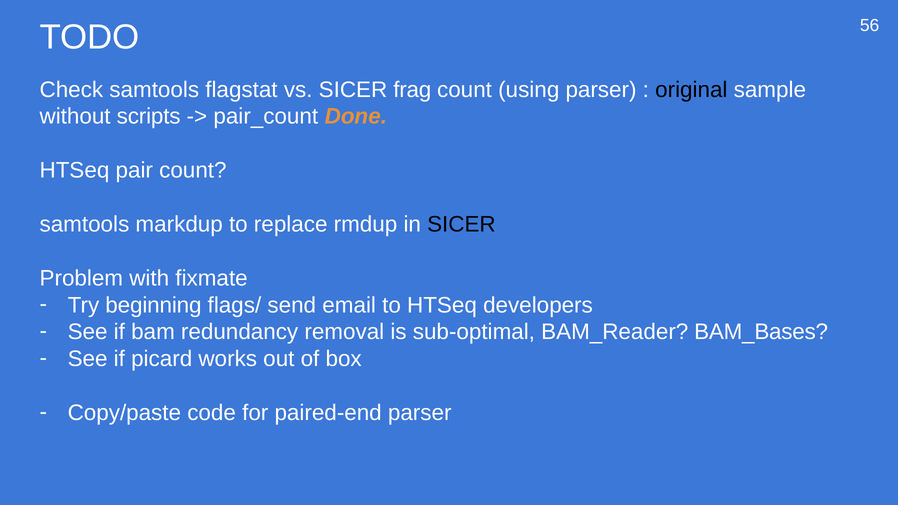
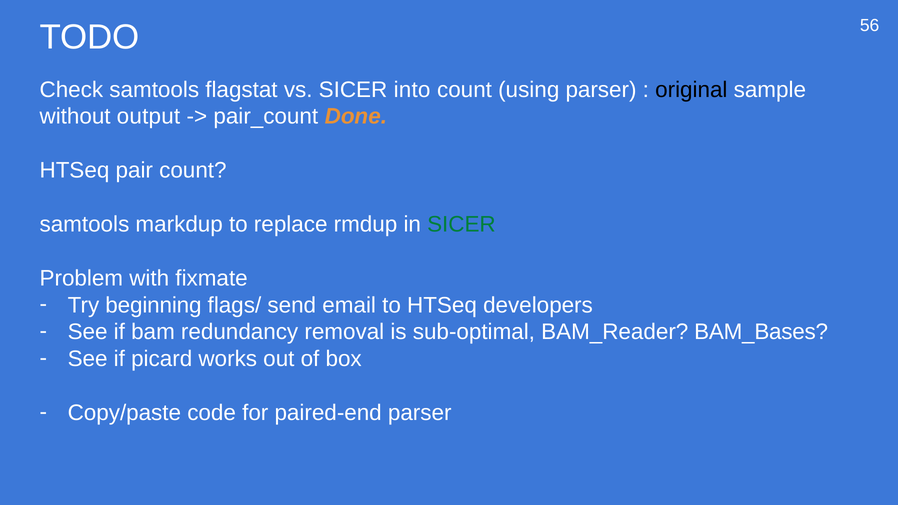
frag: frag -> into (412, 90)
scripts: scripts -> output (148, 117)
SICER colour: black -> green (461, 224)
